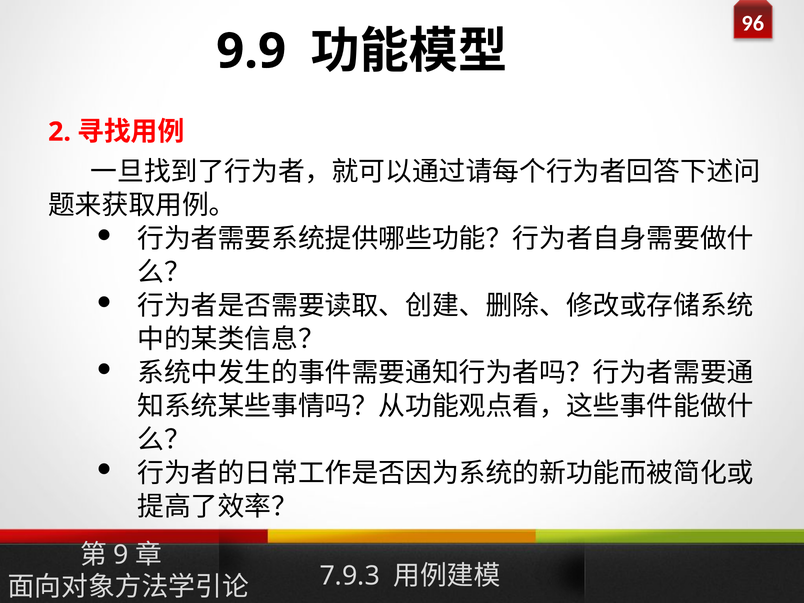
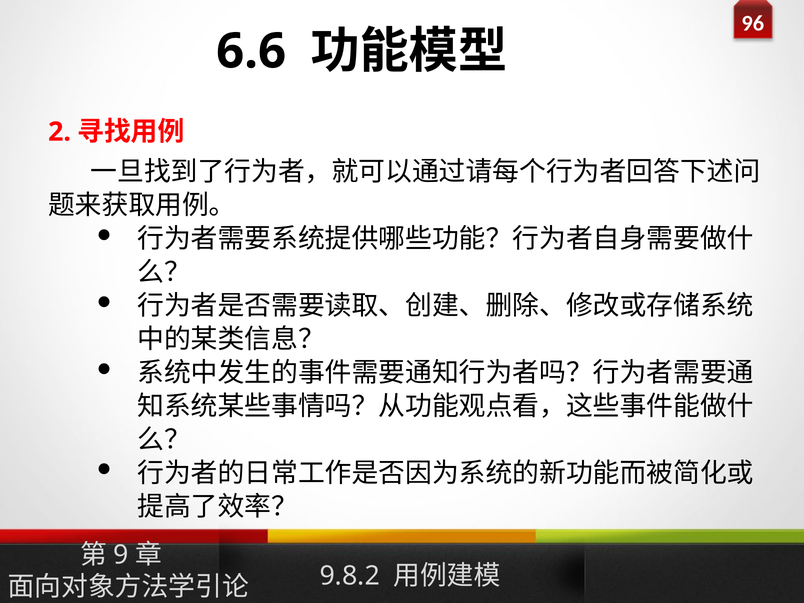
9.9: 9.9 -> 6.6 (251, 51)
7.9.3: 7.9.3 -> 9.8.2 (350, 576)
